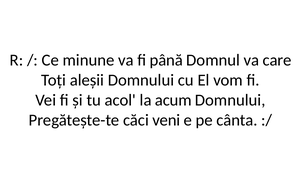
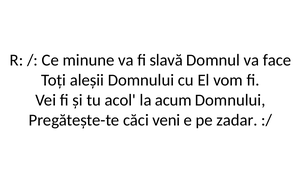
până: până -> slavă (166, 60)
care: care -> face (277, 60)
cânta: cânta -> zadar (237, 120)
